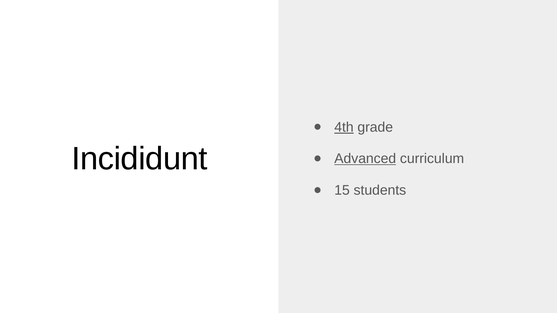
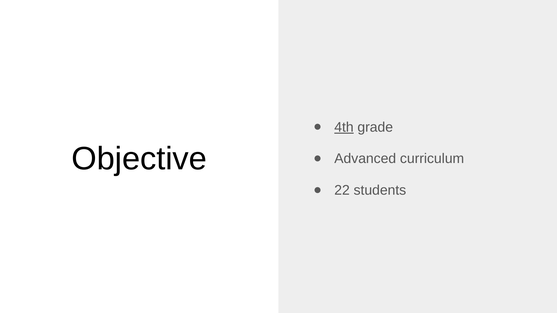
Incididunt: Incididunt -> Objective (139, 159)
Advanced underline: present -> none (365, 159)
15: 15 -> 22 (342, 190)
